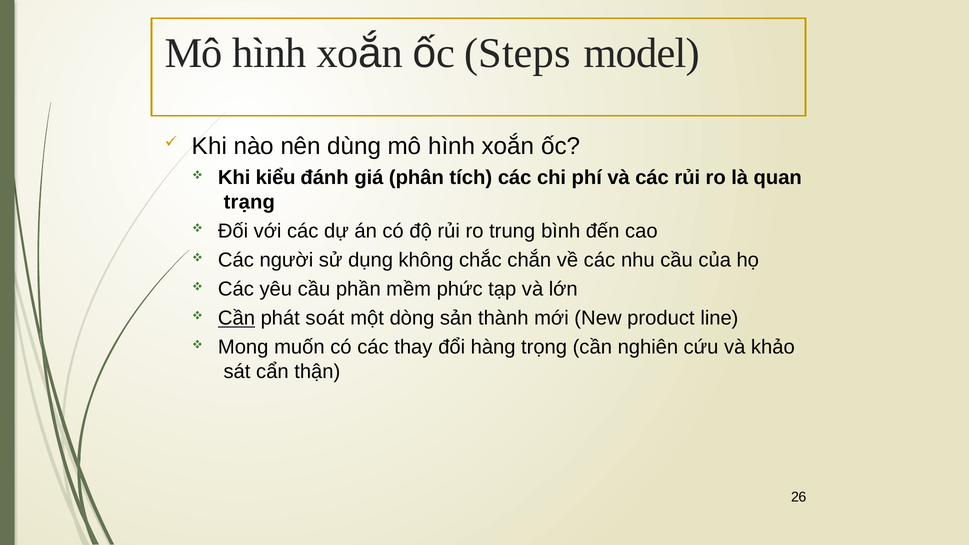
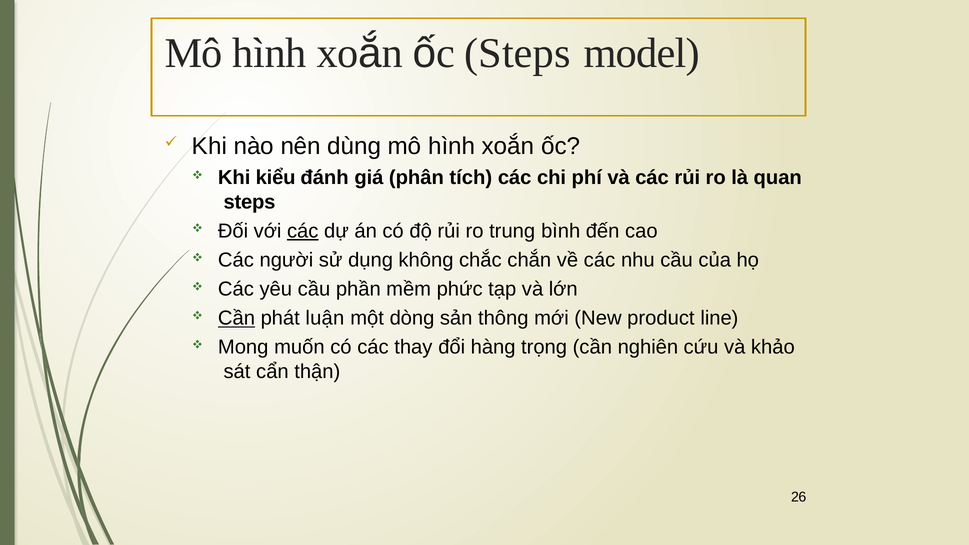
trạng: trạng -> steps (249, 202)
các underline: none -> present (303, 231)
soát: soát -> luận (325, 318)
thành: thành -> thông (503, 318)
